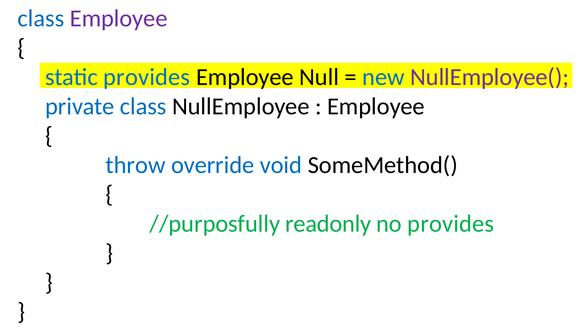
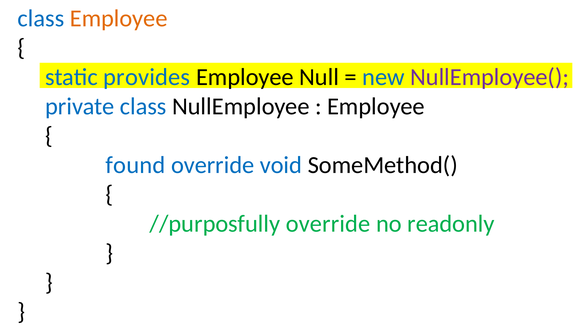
Employee colour: purple -> orange (119, 19)
throw: throw -> found (135, 165)
//purposfully readonly: readonly -> override (328, 224)
no provides: provides -> readonly (451, 224)
